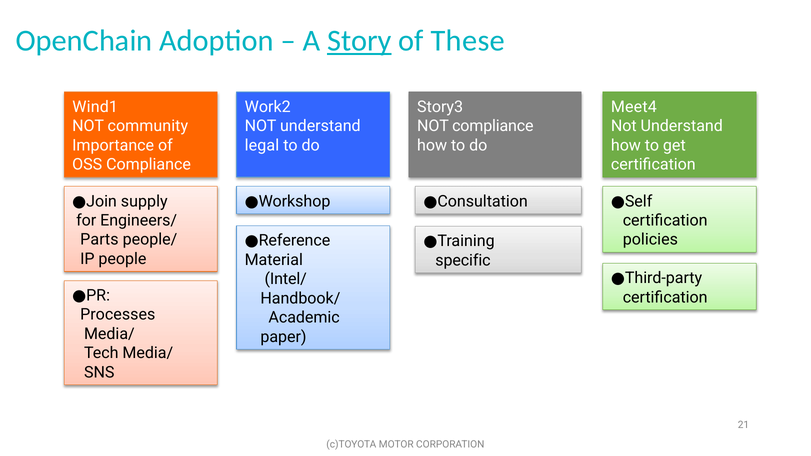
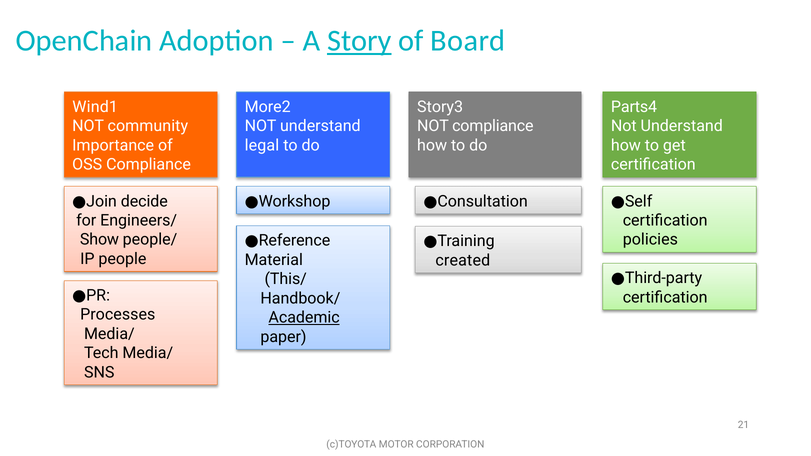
These: These -> Board (468, 41)
Work2: Work2 -> More2 (268, 107)
Meet4: Meet4 -> Parts4 (634, 107)
supply: supply -> decide (144, 201)
Parts: Parts -> Show (100, 240)
specific: specific -> created (463, 260)
Intel/: Intel/ -> This/ (286, 279)
Academic underline: none -> present (304, 318)
